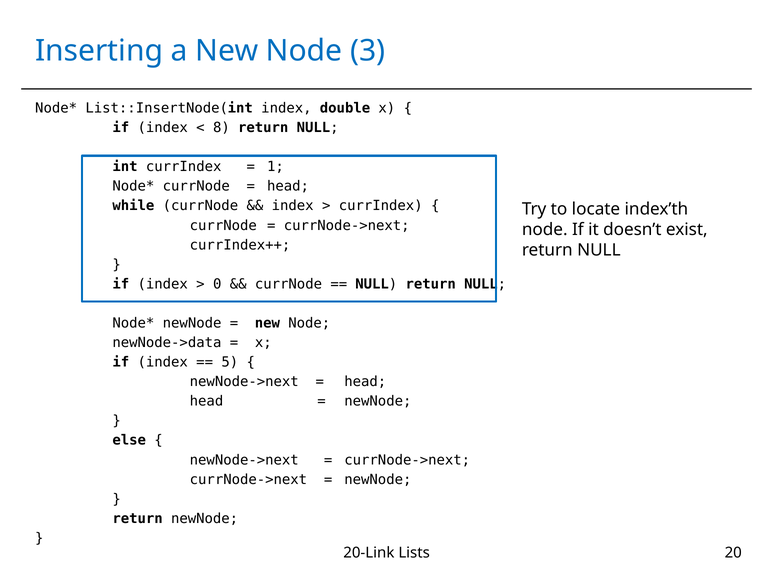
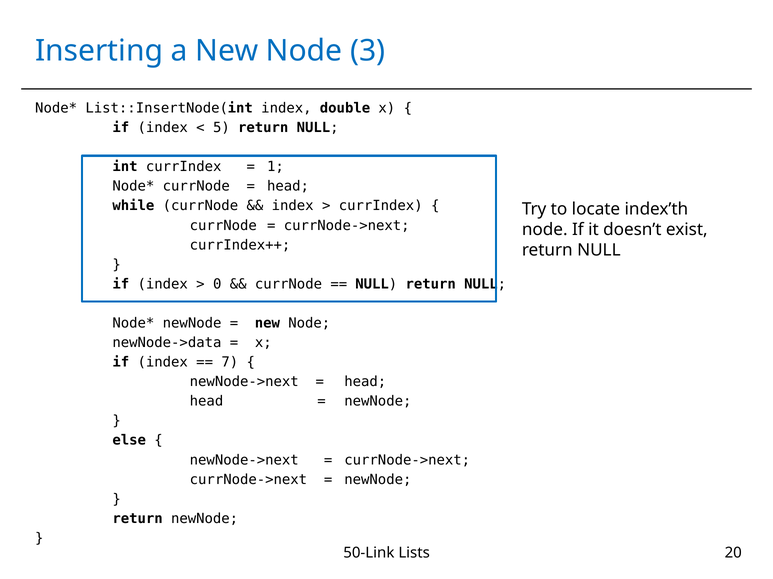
8: 8 -> 5 (221, 128)
5: 5 -> 7 (230, 363)
20-Link: 20-Link -> 50-Link (369, 553)
